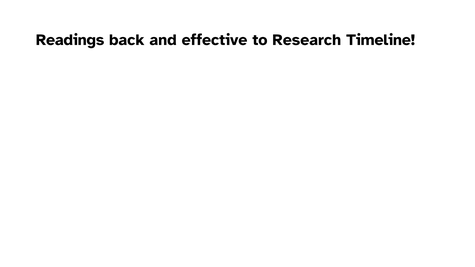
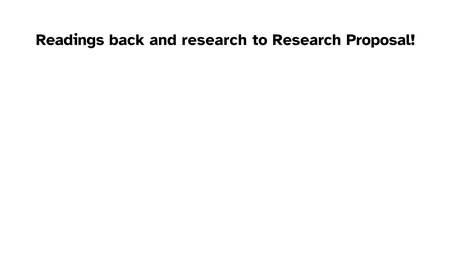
and effective: effective -> research (214, 40)
Timeline: Timeline -> Proposal (381, 40)
